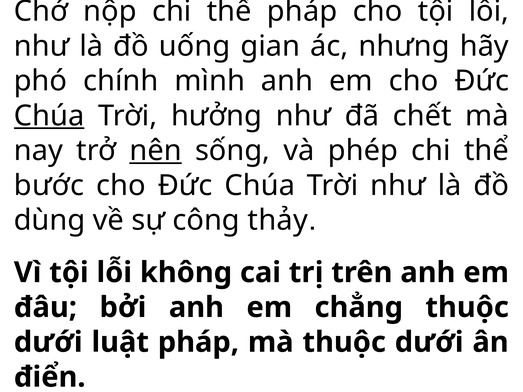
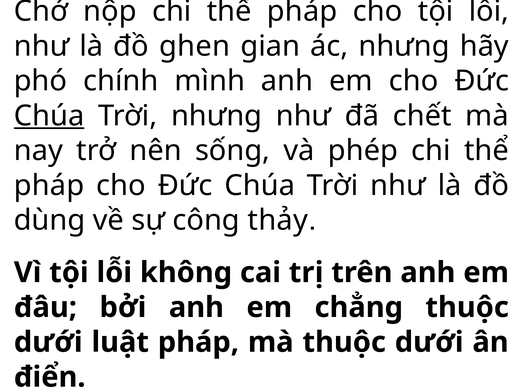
uống: uống -> ghen (195, 46)
Trời hưởng: hưởng -> nhưng (217, 116)
nên underline: present -> none (156, 151)
bước: bước -> pháp (49, 186)
